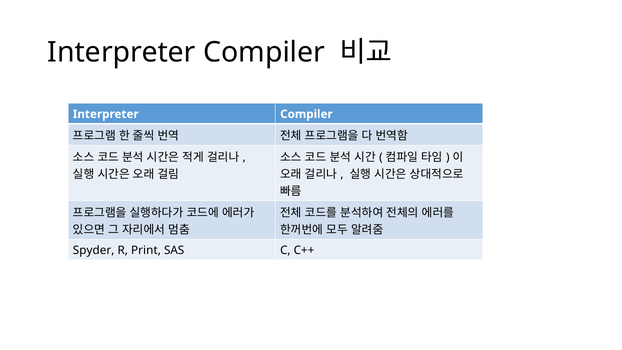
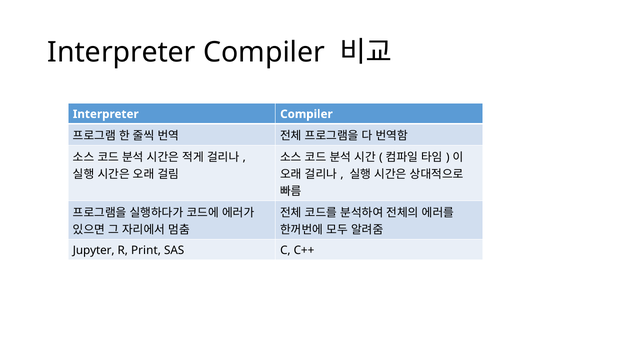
Spyder: Spyder -> Jupyter (94, 250)
